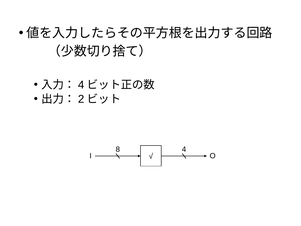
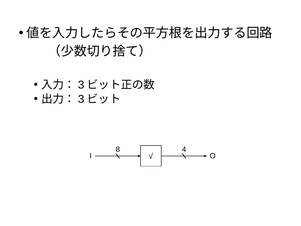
4: 4 -> 3 (81, 85)
2: 2 -> 3 (81, 99)
